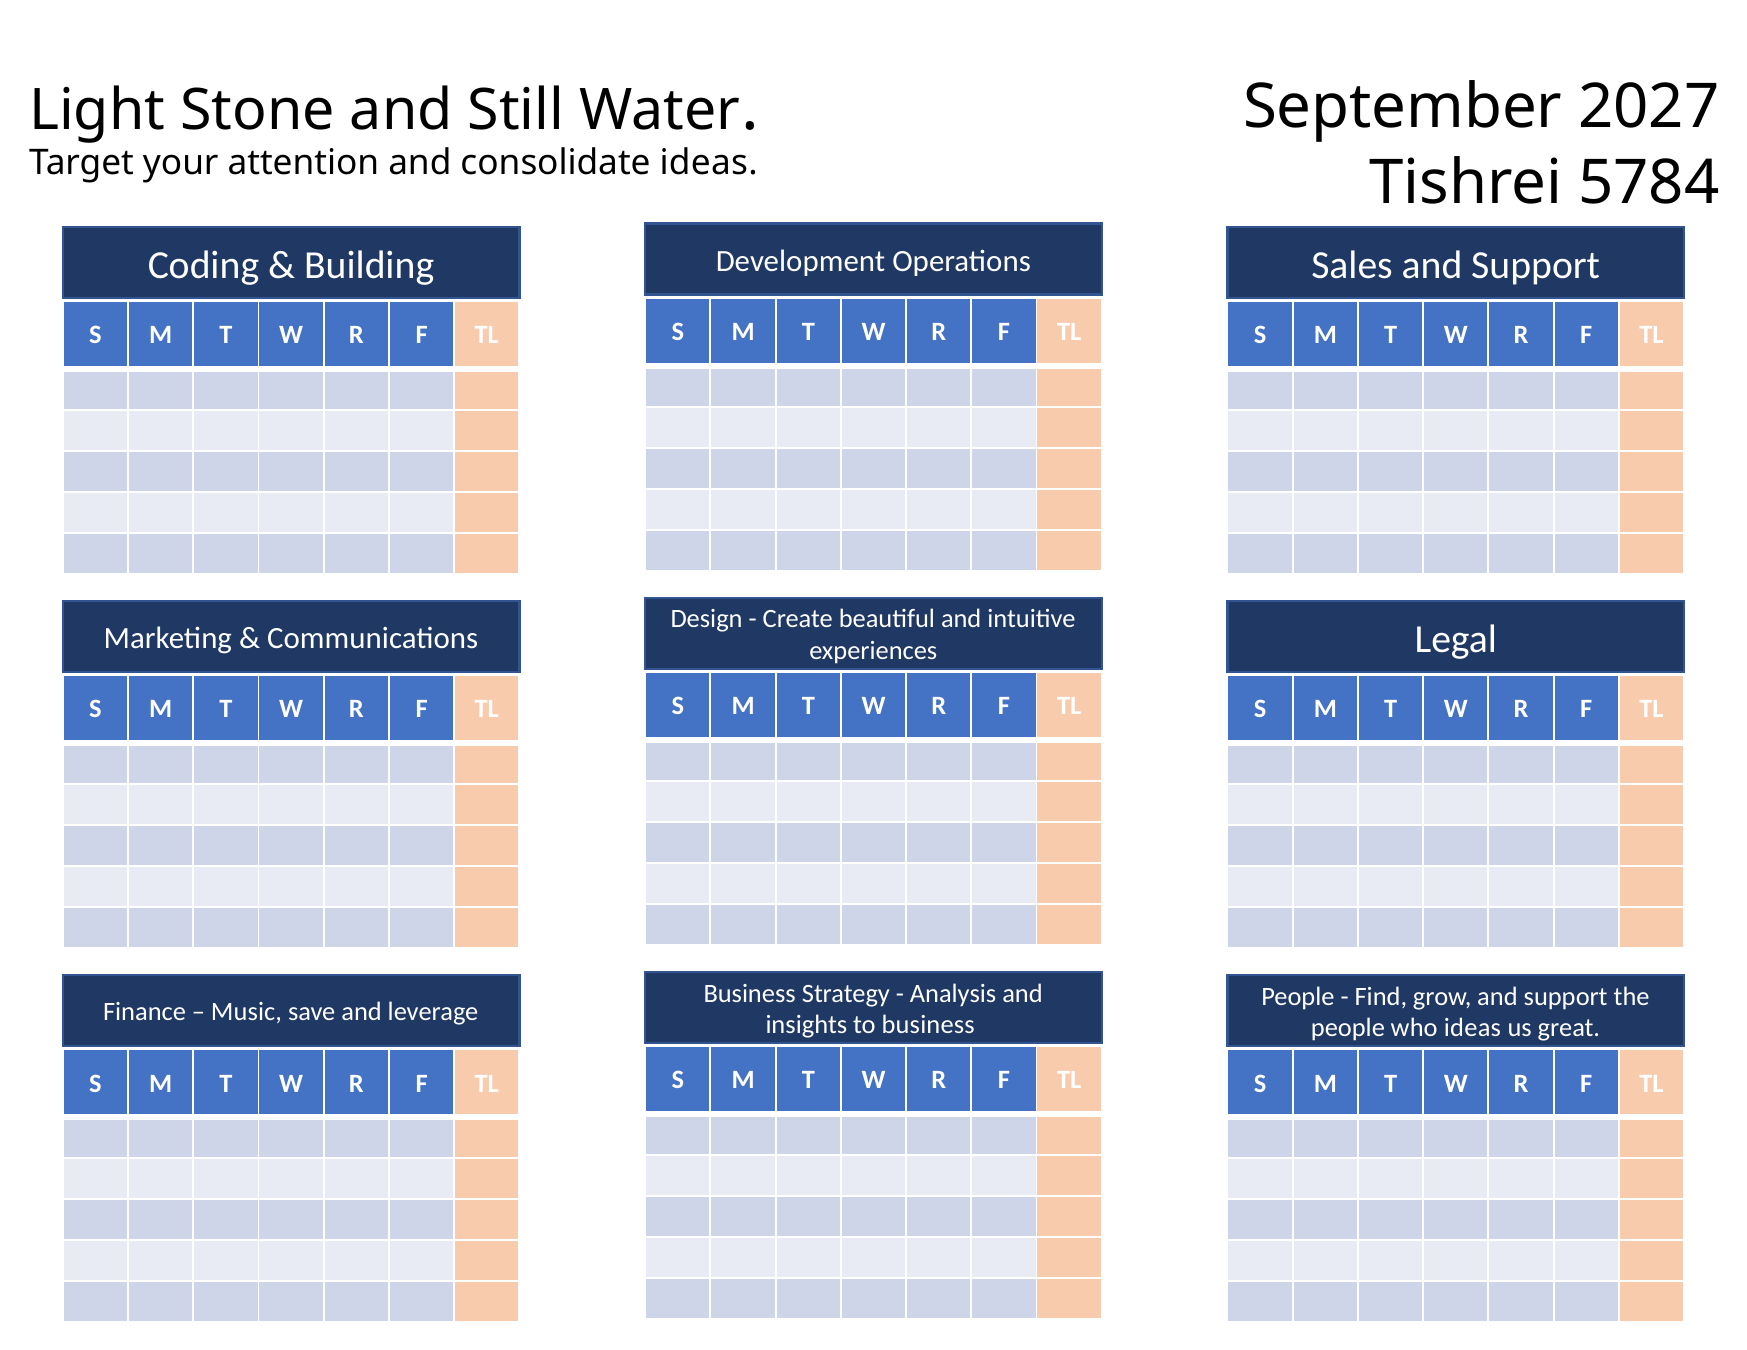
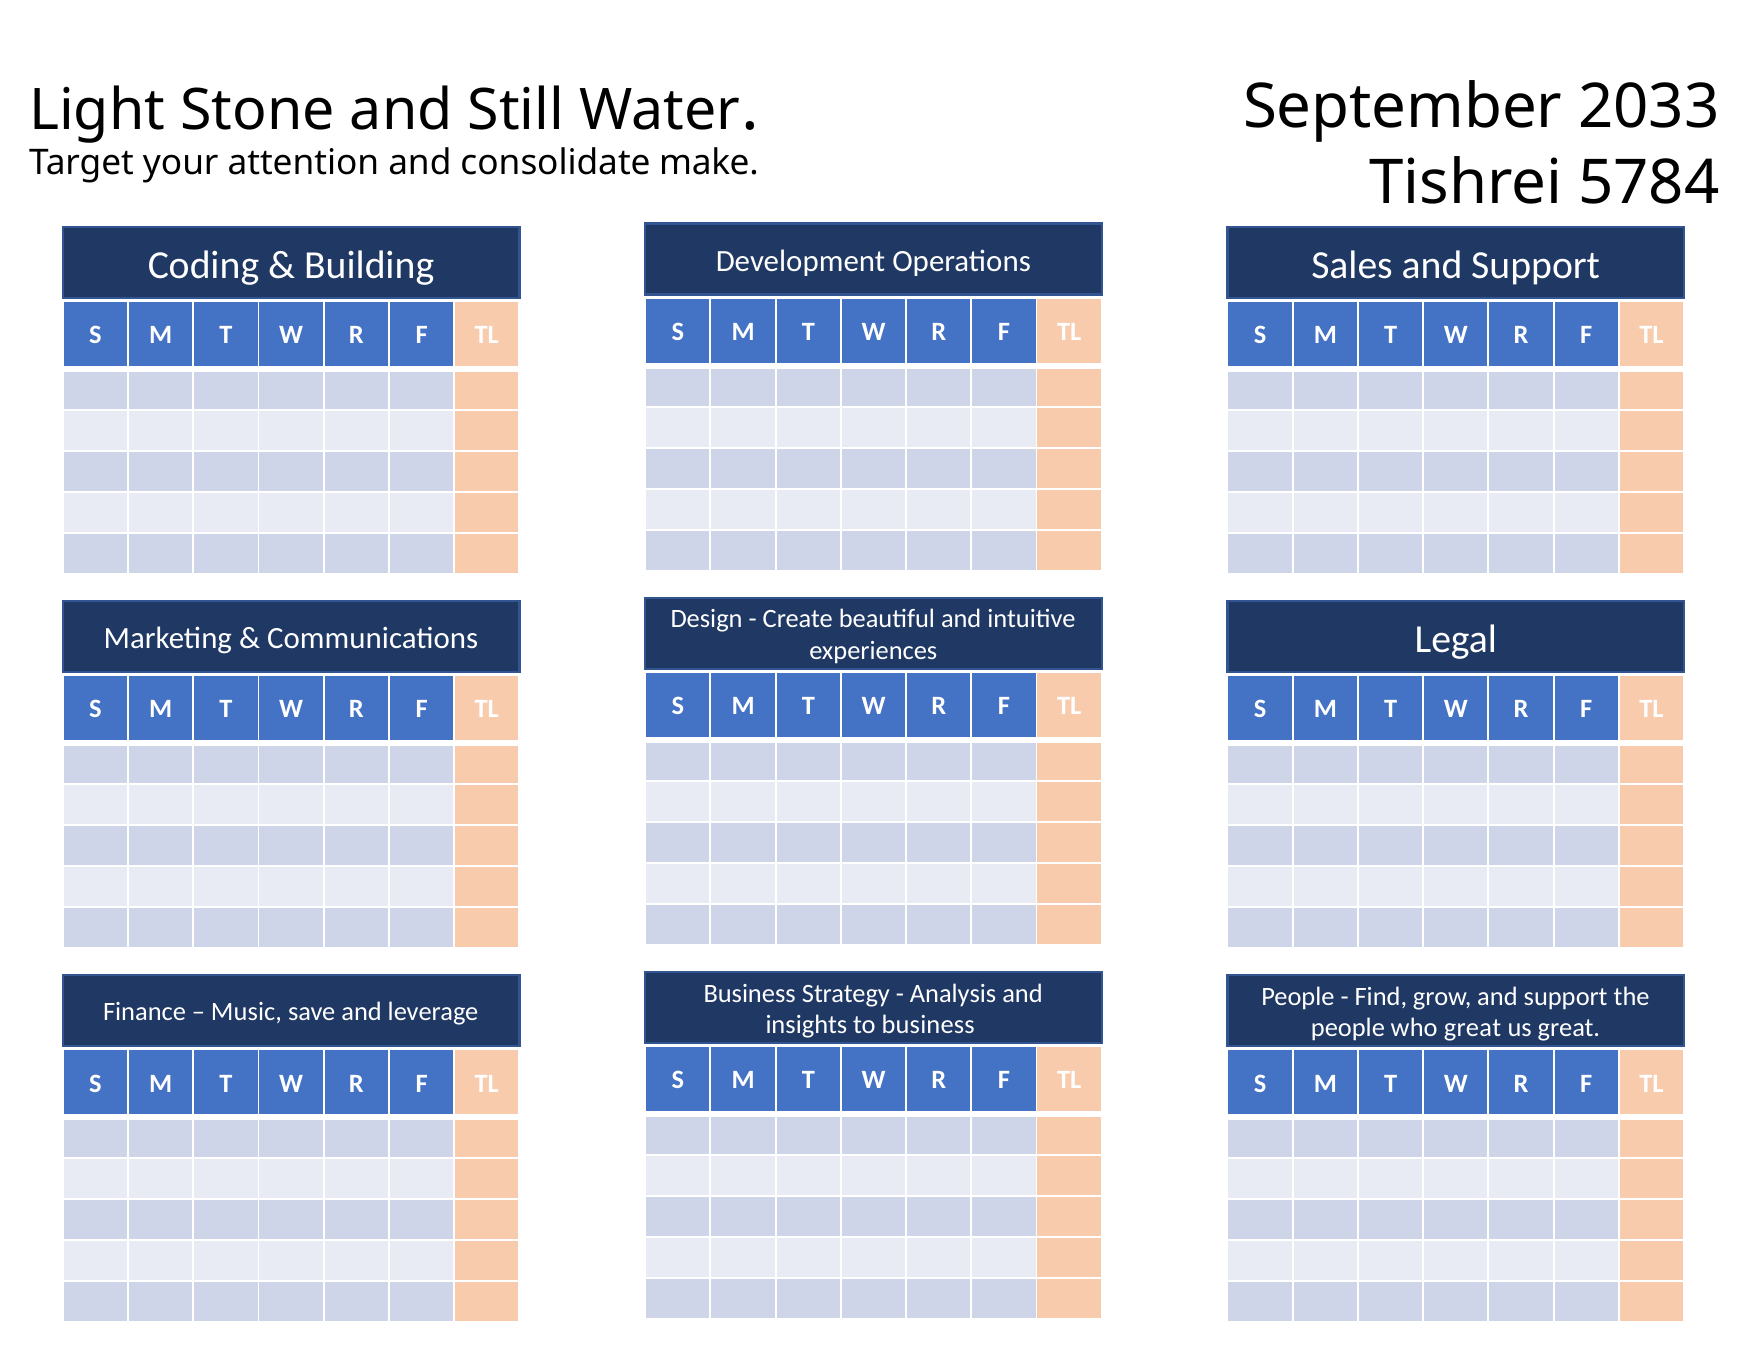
2027: 2027 -> 2033 (1649, 107)
consolidate ideas: ideas -> make (709, 163)
who ideas: ideas -> great (1472, 1028)
